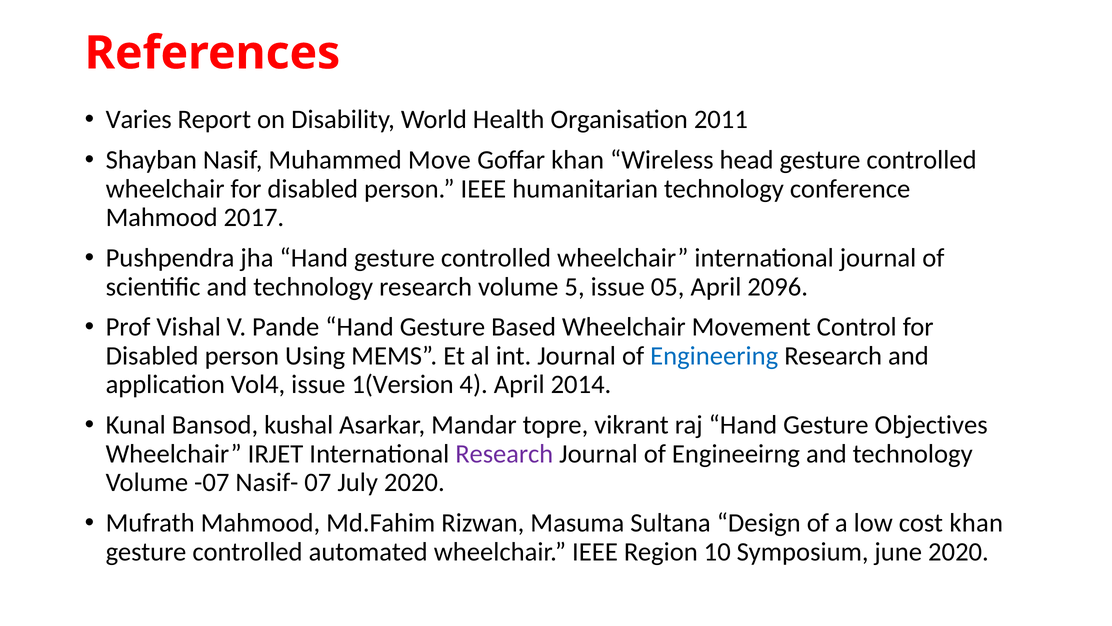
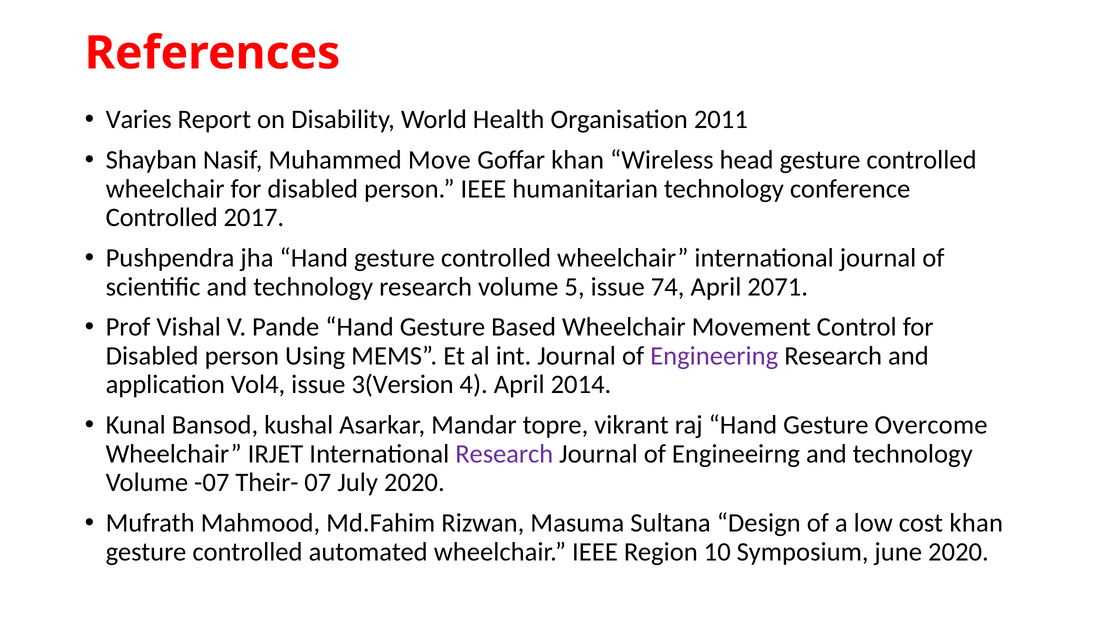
Mahmood: Mahmood -> Controlled (162, 217)
05: 05 -> 74 (668, 286)
2096: 2096 -> 2071 (778, 286)
Engineering colour: blue -> purple (714, 356)
1(Version: 1(Version -> 3(Version (403, 384)
Objectives: Objectives -> Overcome (931, 425)
Nasif-: Nasif- -> Their- (267, 482)
